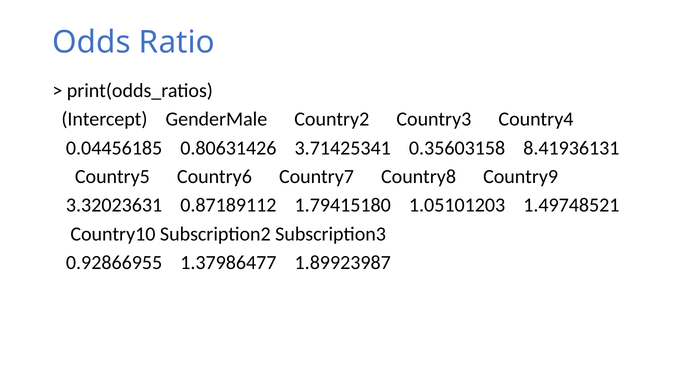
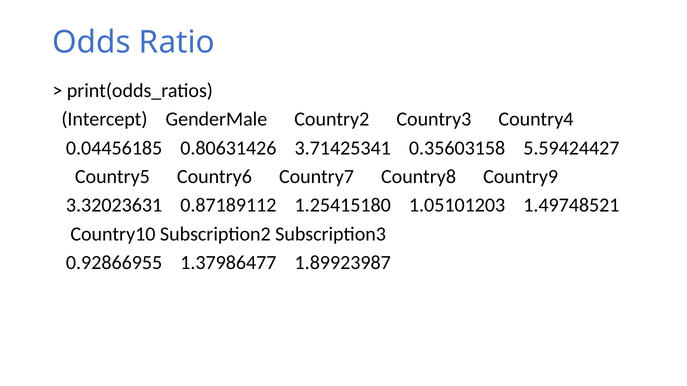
8.41936131: 8.41936131 -> 5.59424427 (571, 148)
1.79415180: 1.79415180 -> 1.25415180 (343, 206)
